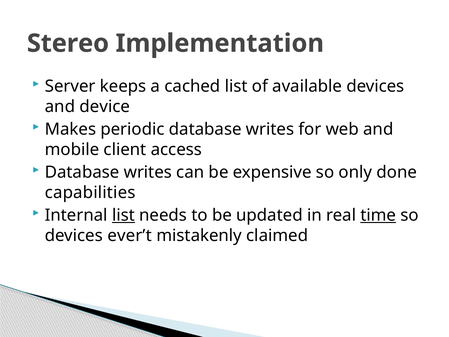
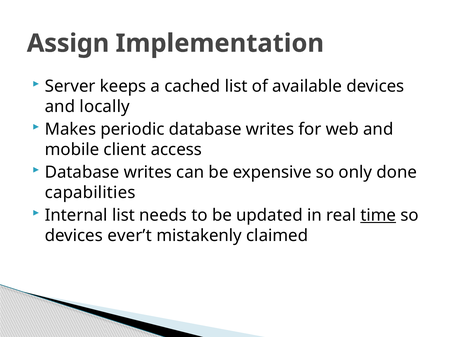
Stereo: Stereo -> Assign (68, 43)
device: device -> locally (105, 106)
list underline: present -> none (123, 215)
